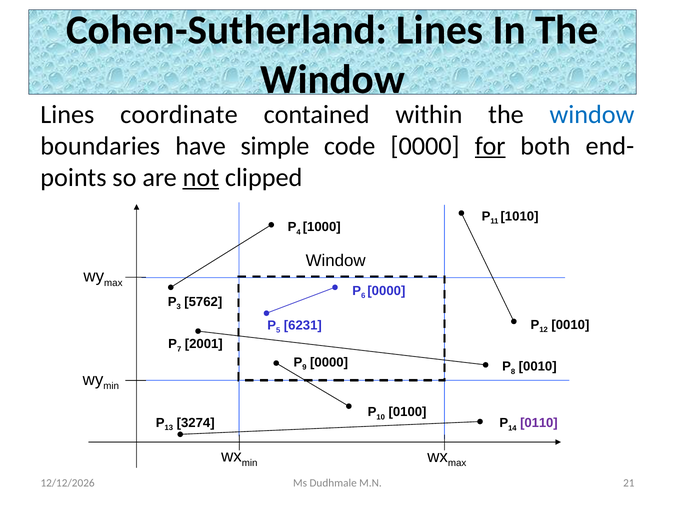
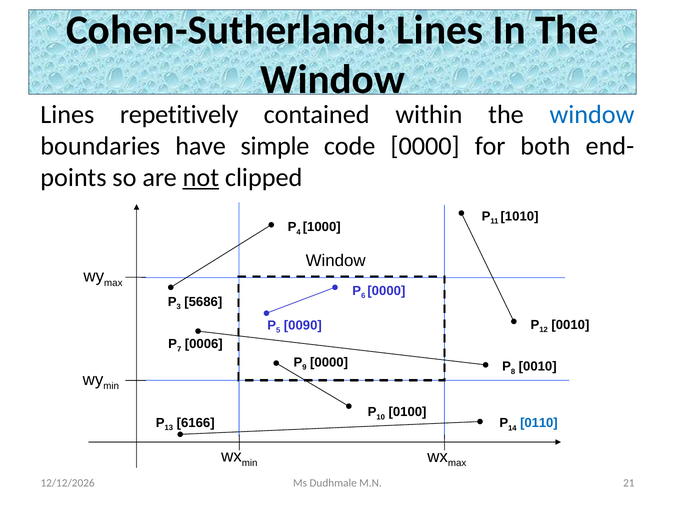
coordinate: coordinate -> repetitively (179, 115)
for underline: present -> none (490, 146)
5762: 5762 -> 5686 (203, 302)
6231: 6231 -> 0090 (303, 325)
2001: 2001 -> 0006 (204, 344)
3274: 3274 -> 6166 (196, 423)
0110 colour: purple -> blue (539, 423)
